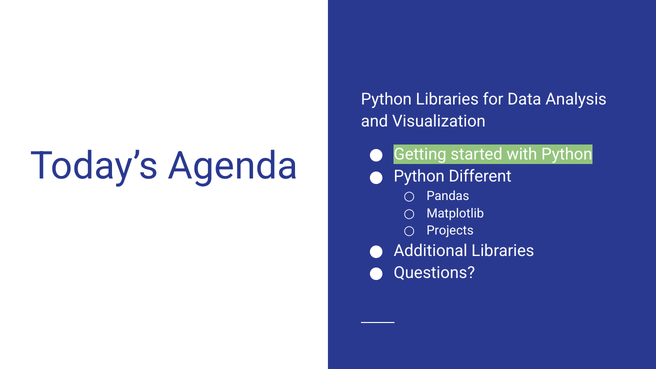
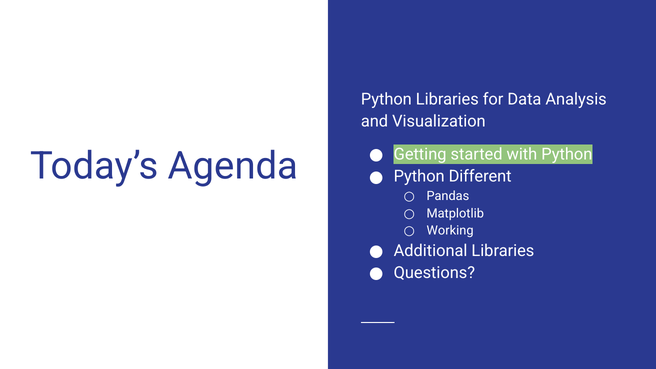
Projects: Projects -> Working (450, 231)
